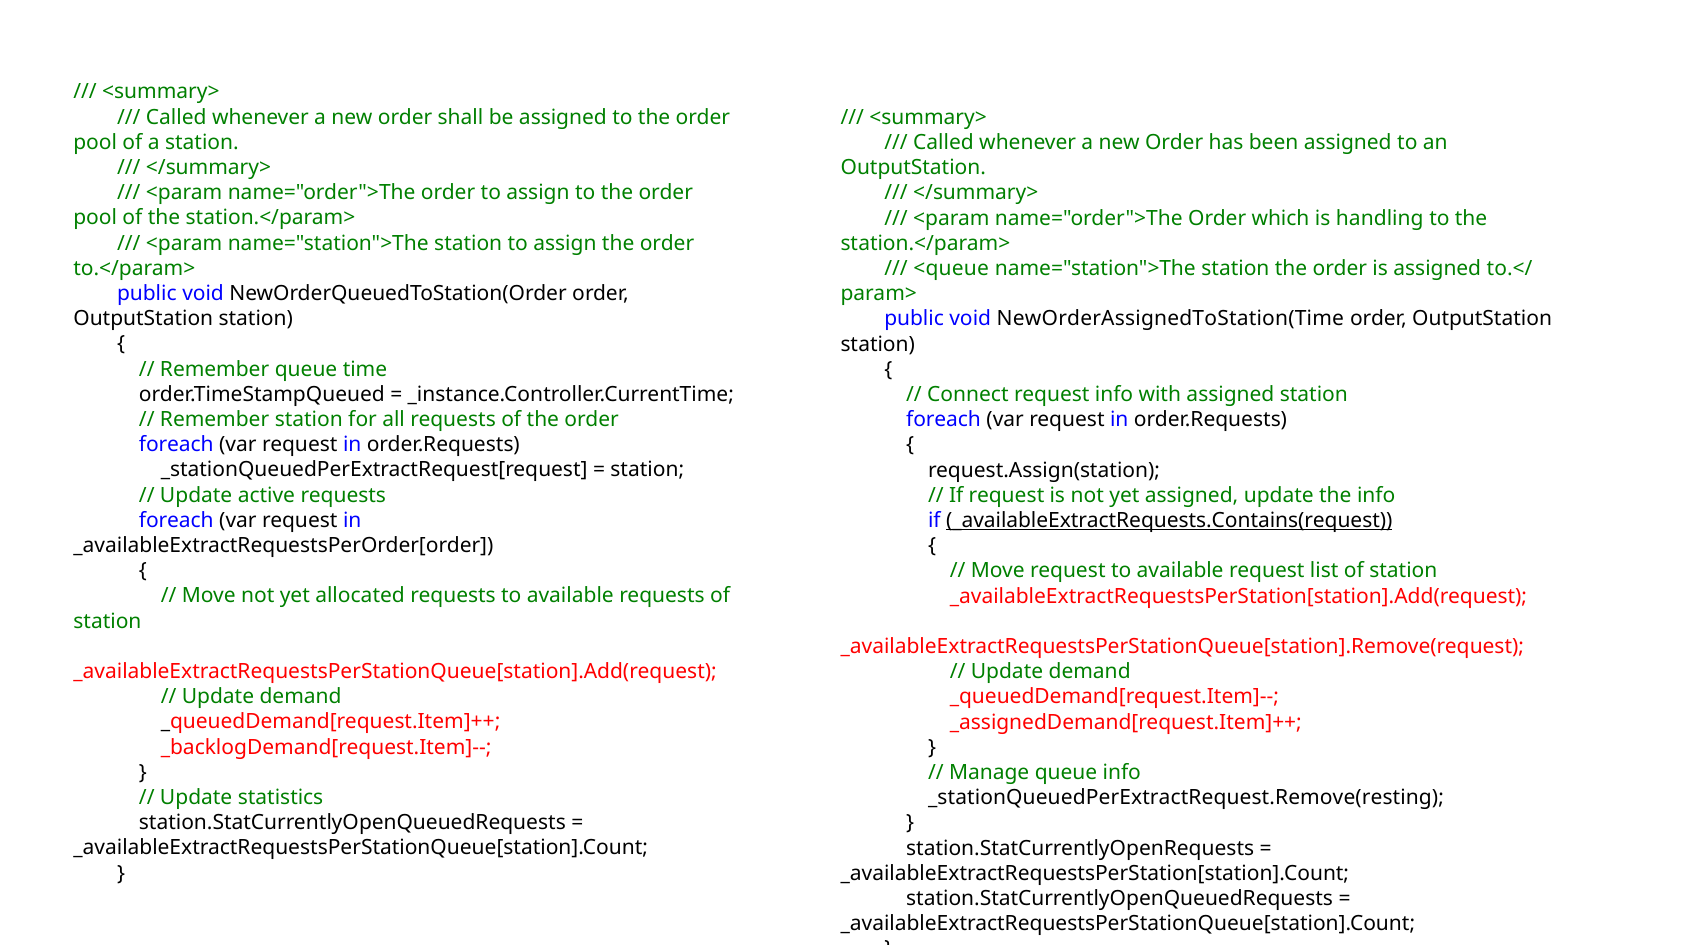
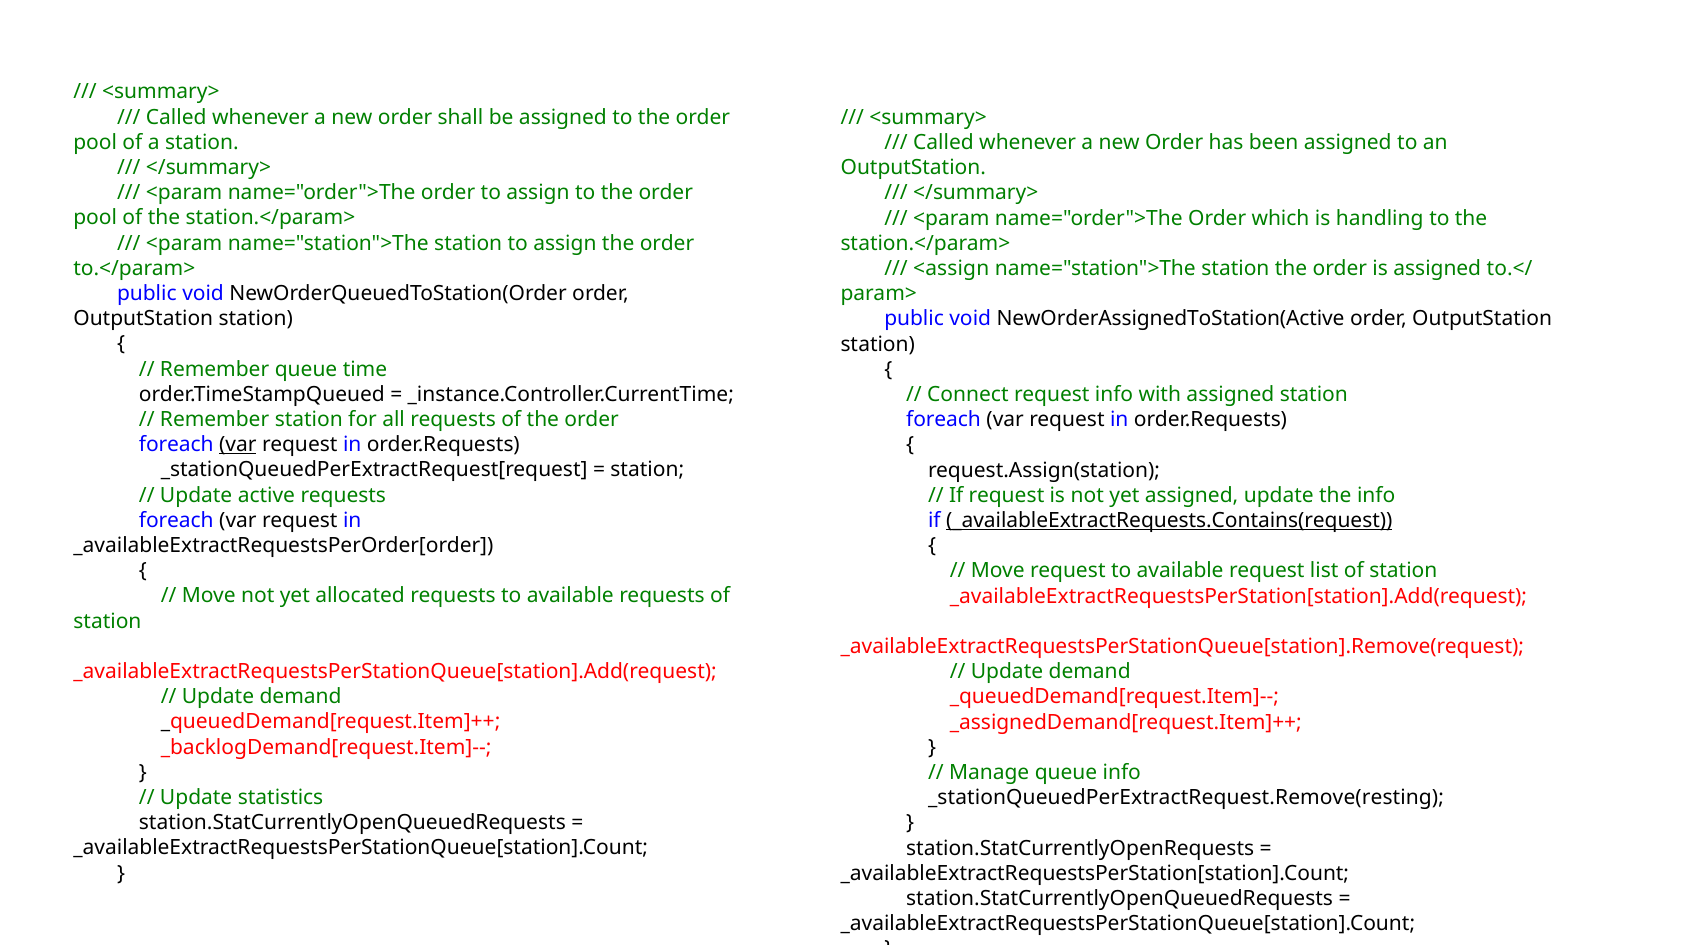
<queue: <queue -> <assign (951, 269)
NewOrderAssignedToStation(Time: NewOrderAssignedToStation(Time -> NewOrderAssignedToStation(Active (1171, 319)
var underline: none -> present (238, 445)
